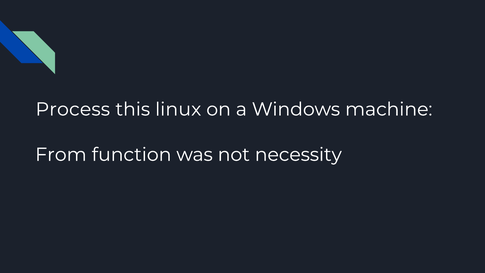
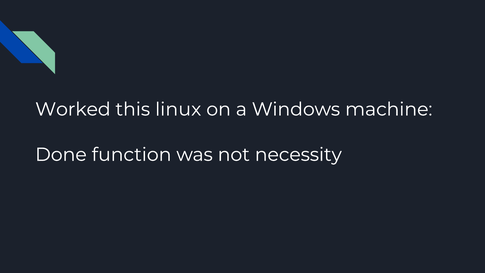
Process: Process -> Worked (73, 109)
From: From -> Done (61, 155)
